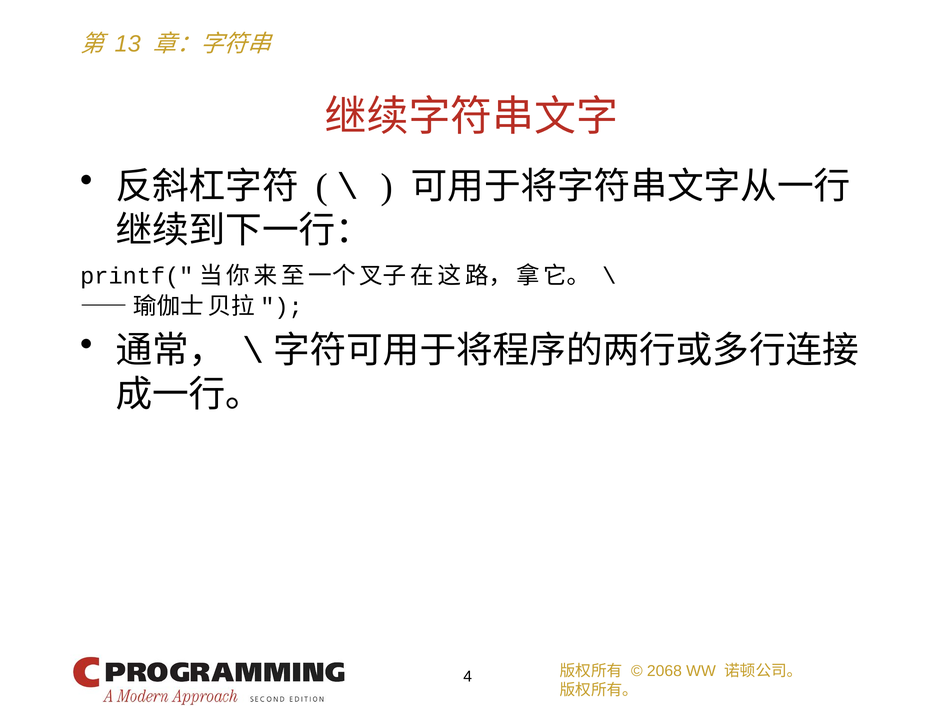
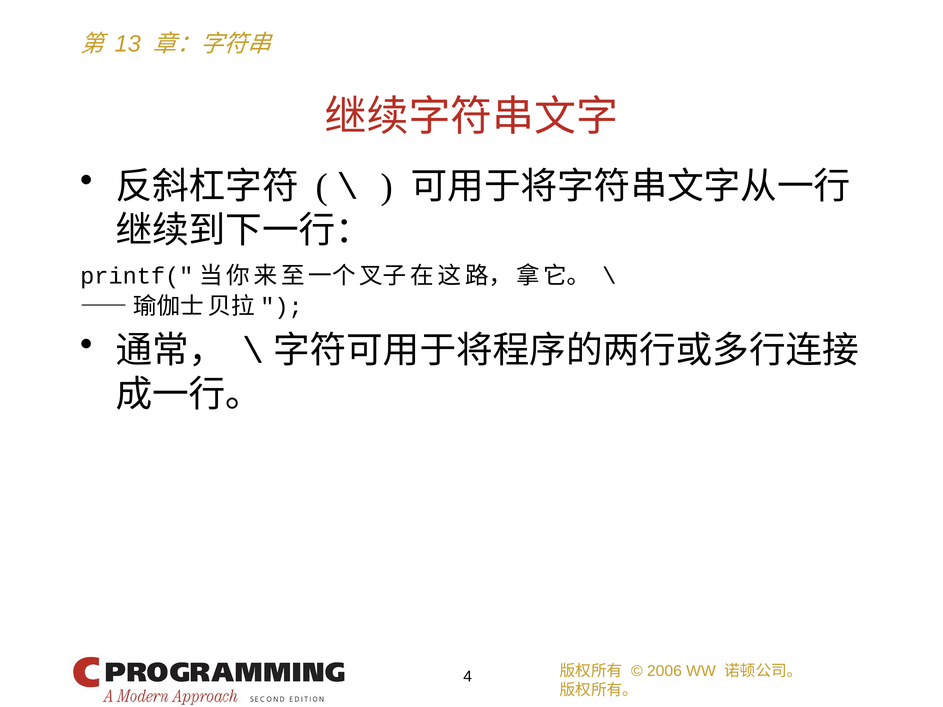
2068: 2068 -> 2006 (664, 671)
